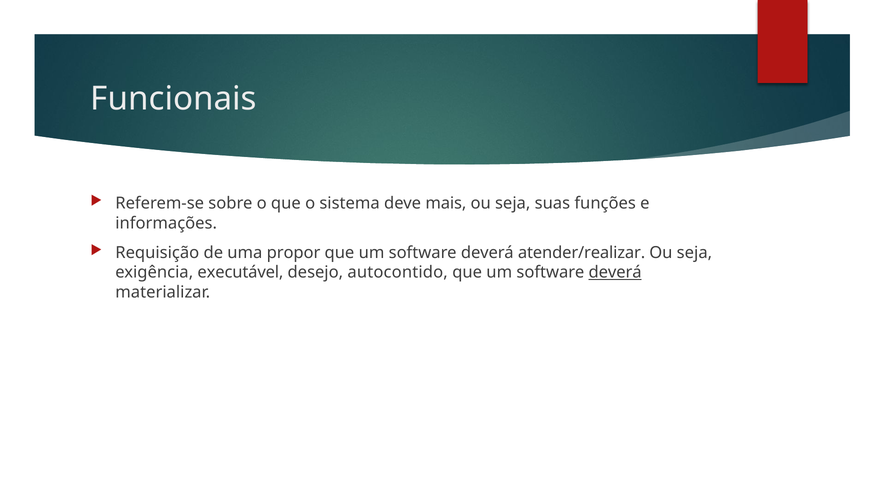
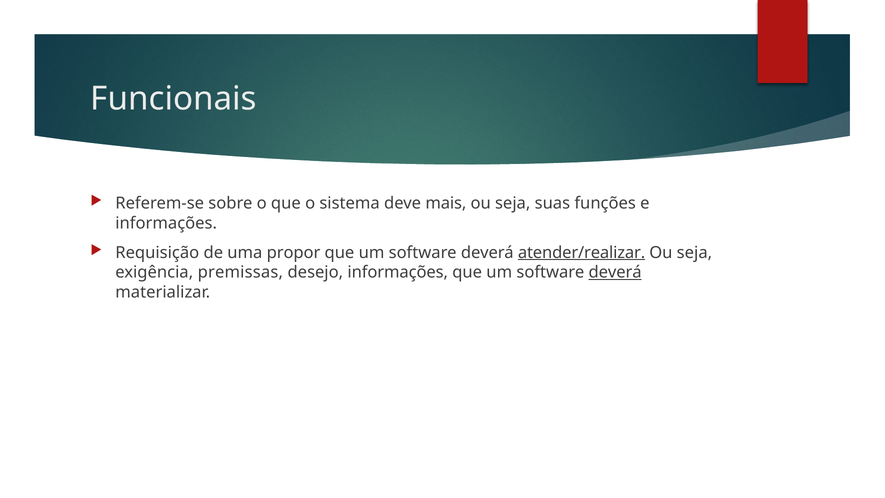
atender/realizar underline: none -> present (582, 252)
executável: executável -> premissas (240, 272)
desejo autocontido: autocontido -> informações (398, 272)
